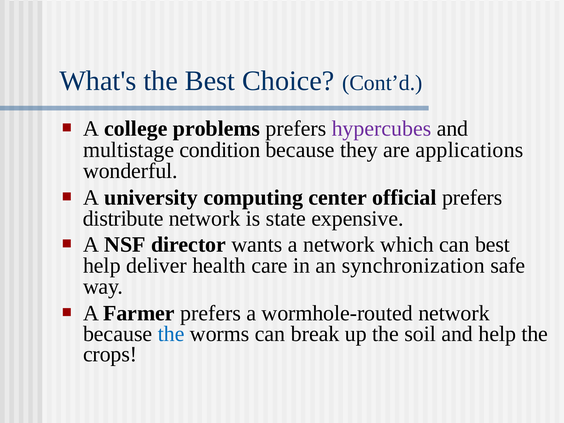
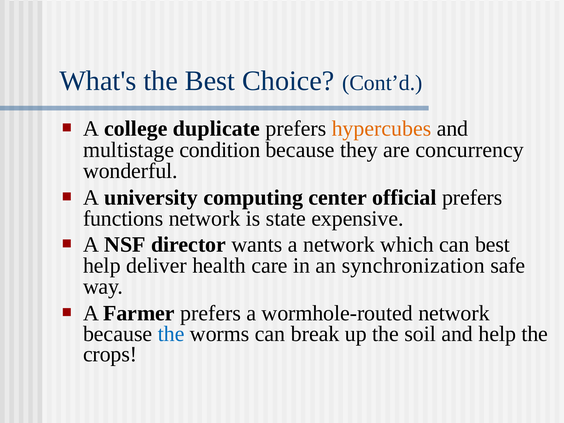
problems: problems -> duplicate (216, 129)
hypercubes colour: purple -> orange (382, 129)
applications: applications -> concurrency (470, 150)
distribute: distribute -> functions (123, 219)
